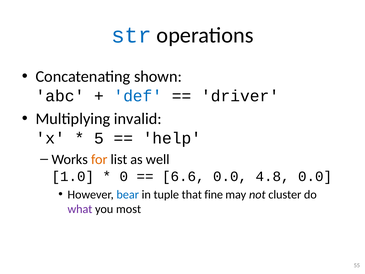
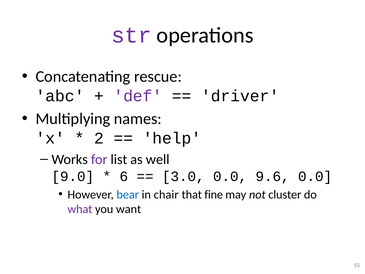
str colour: blue -> purple (131, 35)
shown: shown -> rescue (158, 77)
def colour: blue -> purple (138, 96)
invalid: invalid -> names (138, 119)
5: 5 -> 2 (99, 138)
for colour: orange -> purple (99, 159)
1.0: 1.0 -> 9.0 (73, 176)
0: 0 -> 6 (124, 176)
6.6: 6.6 -> 3.0 (183, 176)
4.8: 4.8 -> 9.6 (273, 176)
tuple: tuple -> chair (166, 194)
most: most -> want (129, 209)
